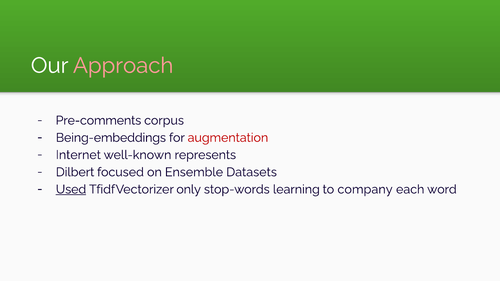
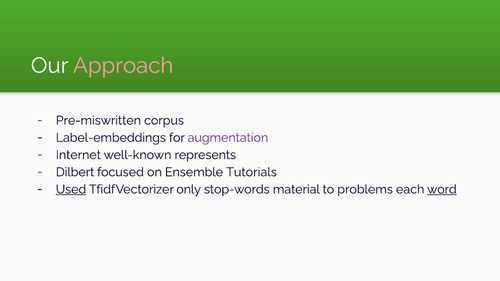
Pre-comments: Pre-comments -> Pre-miswritten (98, 121)
Being-embeddings: Being-embeddings -> Label-embeddings (111, 138)
augmentation colour: red -> purple (228, 138)
Datasets: Datasets -> Tutorials (252, 172)
learning: learning -> material (296, 190)
company: company -> problems (365, 190)
word underline: none -> present (442, 190)
